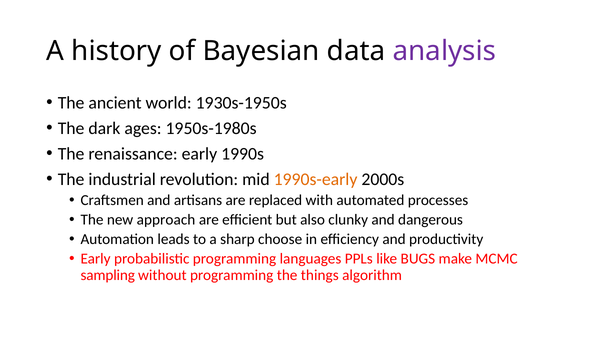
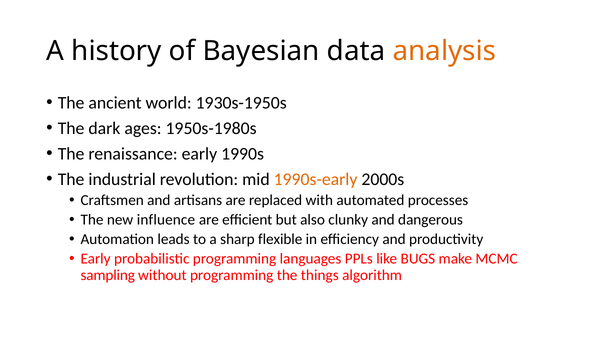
analysis colour: purple -> orange (444, 51)
approach: approach -> influence (166, 220)
choose: choose -> flexible (280, 239)
